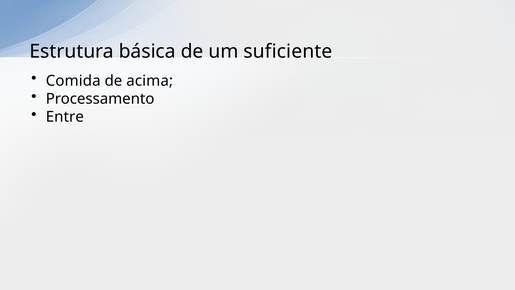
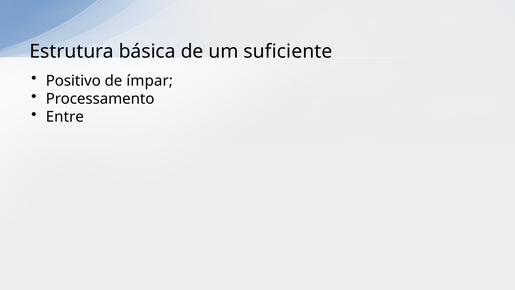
Comida: Comida -> Positivo (73, 81)
acima: acima -> ímpar (150, 81)
